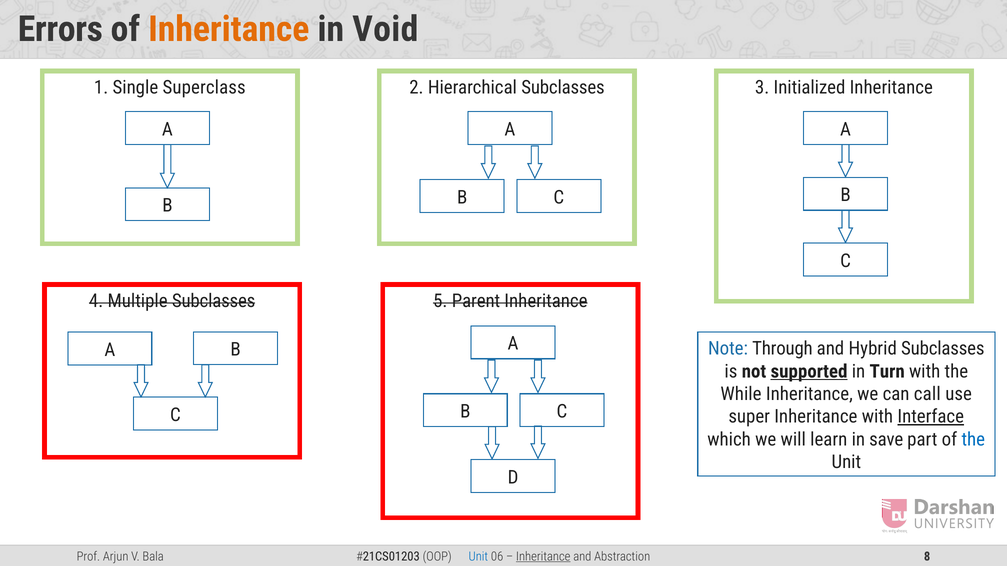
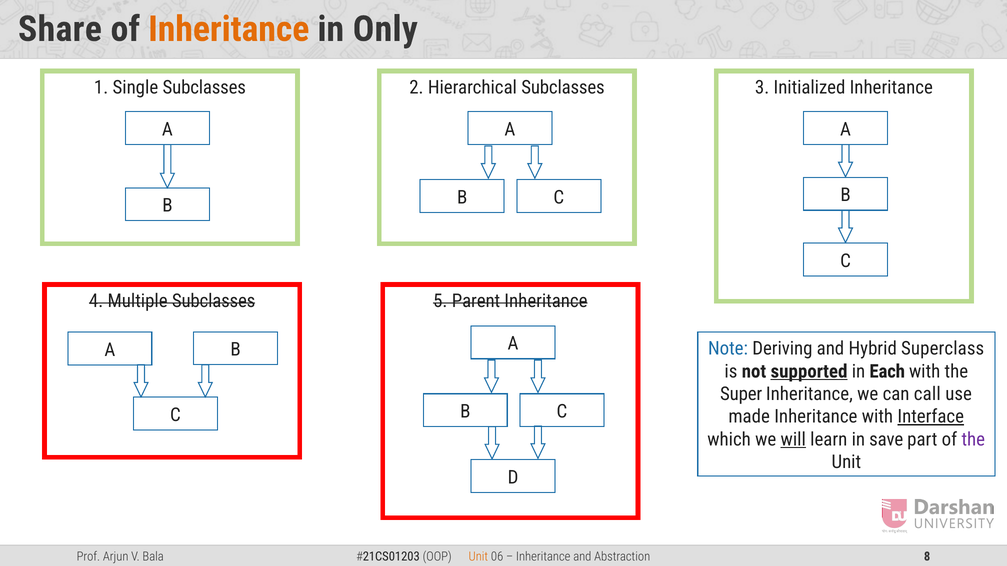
Errors: Errors -> Share (60, 29)
Void: Void -> Only (385, 29)
Single Superclass: Superclass -> Subclasses (204, 87)
Through: Through -> Deriving (782, 349)
Hybrid Subclasses: Subclasses -> Superclass (943, 349)
Turn: Turn -> Each (887, 372)
While: While -> Super (741, 394)
super: super -> made (749, 417)
will underline: none -> present (793, 440)
the colour: blue -> purple (973, 440)
Unit colour: blue -> orange (478, 557)
Inheritance underline: present -> none (543, 557)
